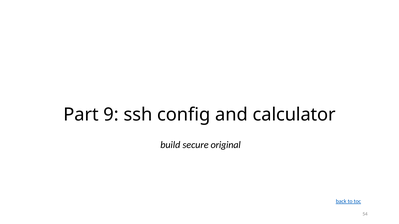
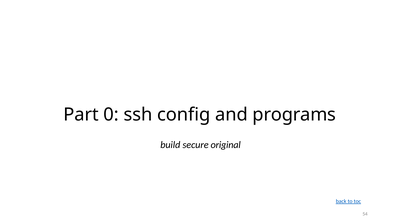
9: 9 -> 0 (111, 115)
calculator: calculator -> programs (294, 115)
